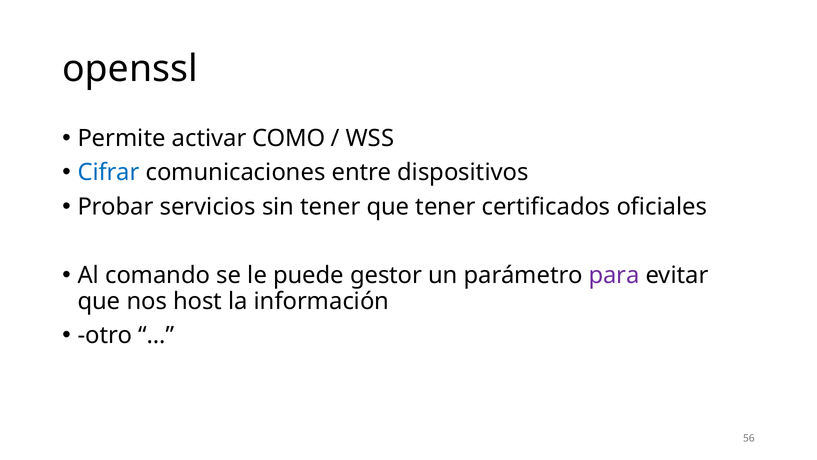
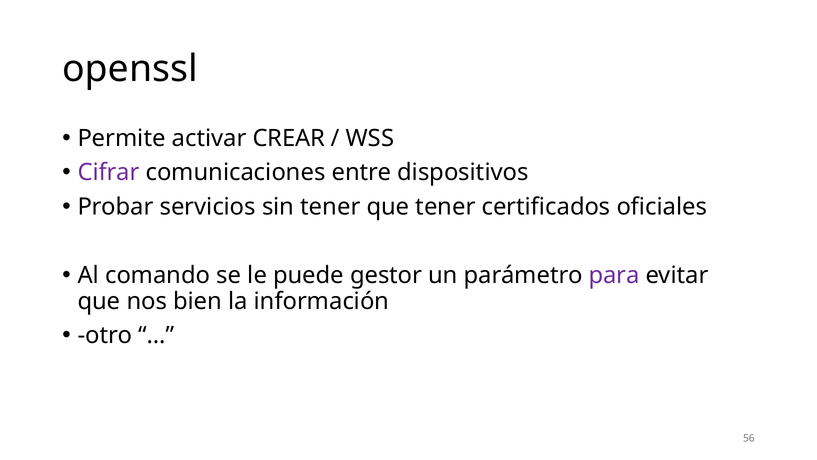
COMO: COMO -> CREAR (289, 138)
Cifrar colour: blue -> purple (109, 172)
host: host -> bien (198, 301)
